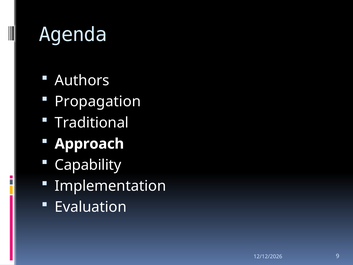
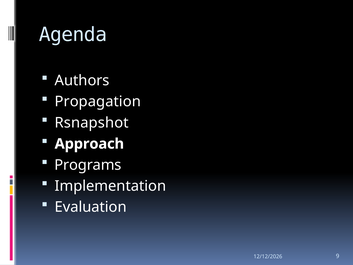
Traditional: Traditional -> Rsnapshot (92, 123)
Capability: Capability -> Programs (88, 165)
